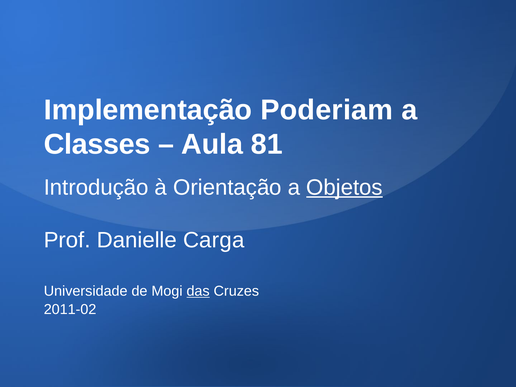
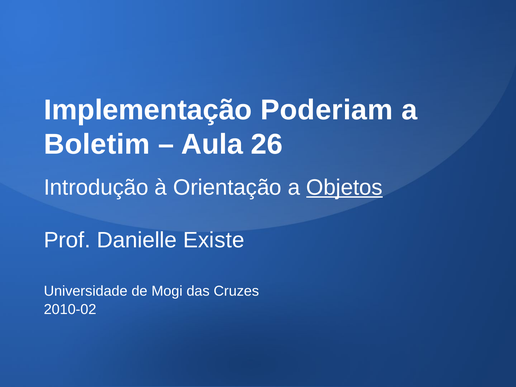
Classes: Classes -> Boletim (97, 144)
81: 81 -> 26 (267, 144)
Carga: Carga -> Existe (214, 240)
das underline: present -> none (198, 291)
2011-02: 2011-02 -> 2010-02 (70, 310)
